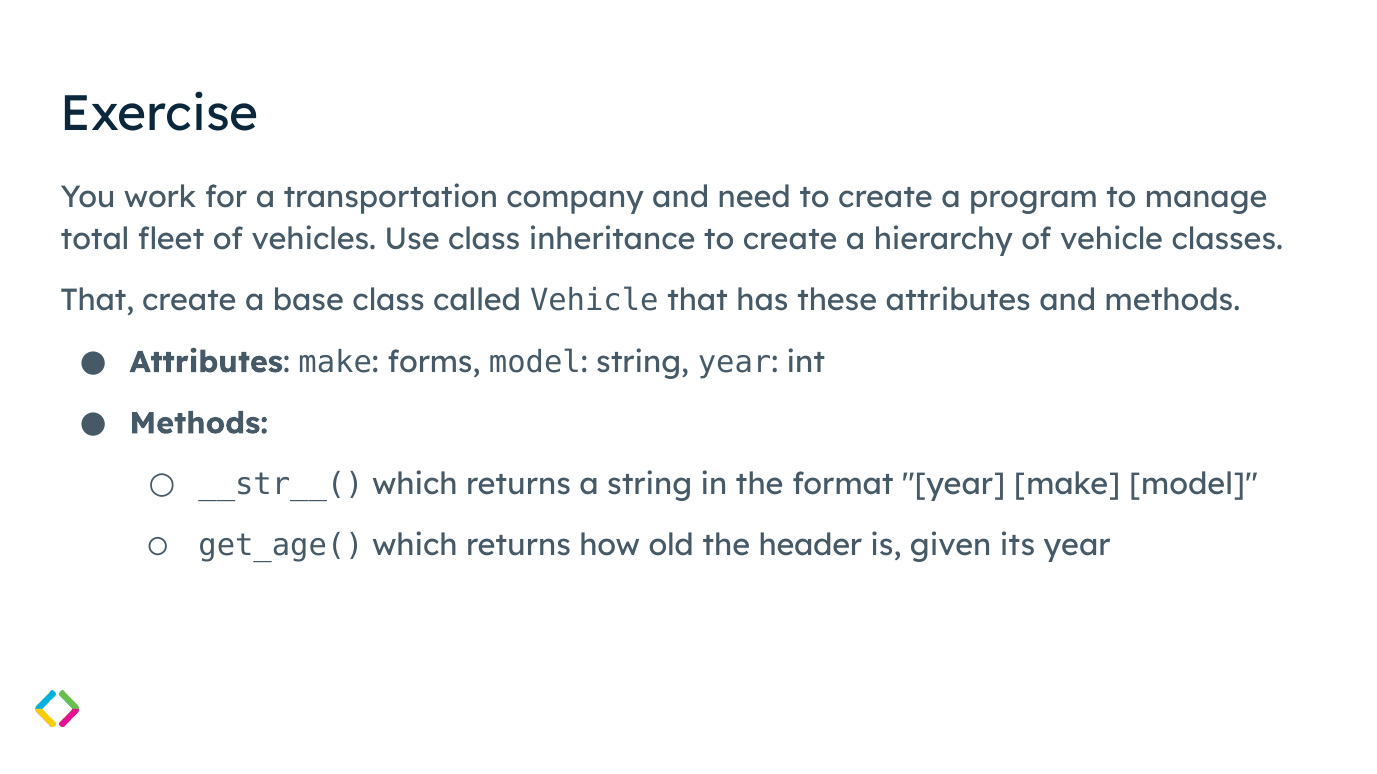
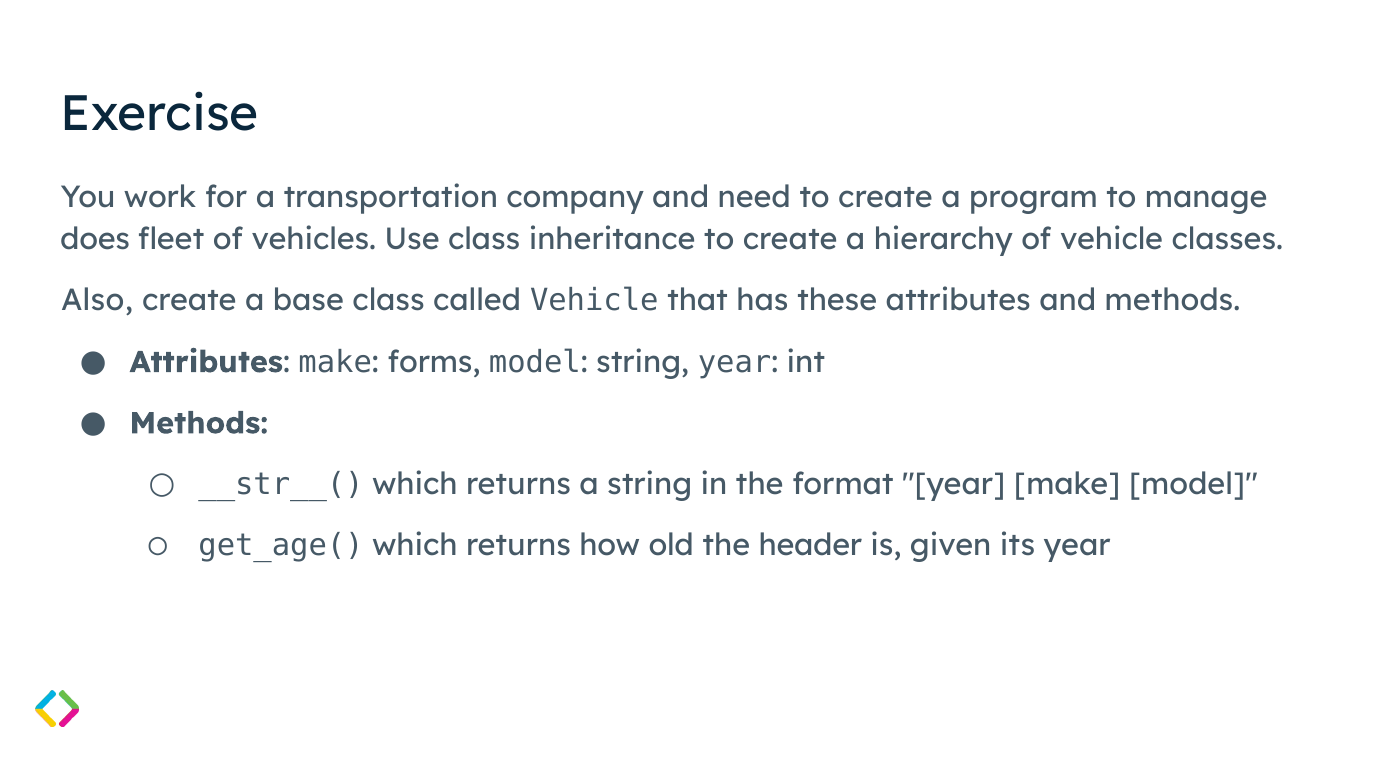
total: total -> does (95, 240)
That: That -> Also (97, 301)
